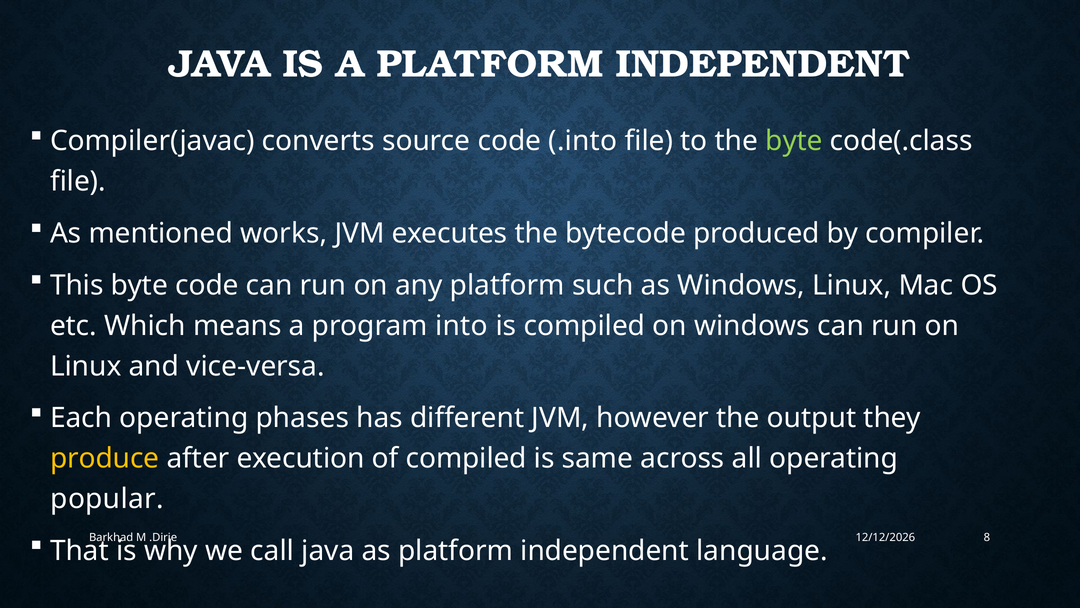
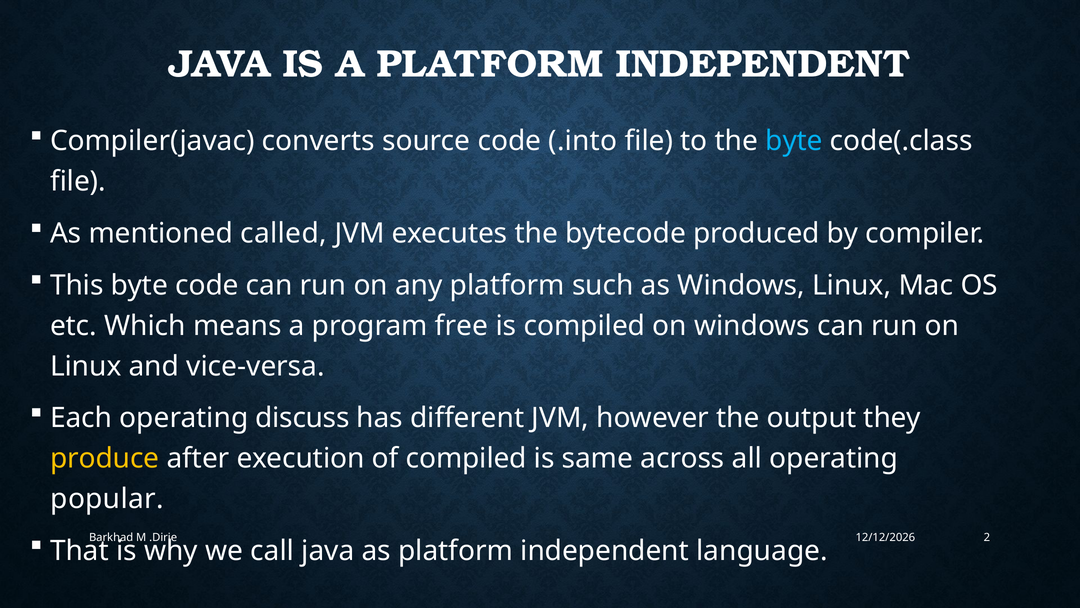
byte colour: light green -> light blue (794, 141)
works: works -> called (284, 233)
into: into -> free (462, 325)
phases: phases -> discuss (303, 418)
8: 8 -> 2 (987, 537)
